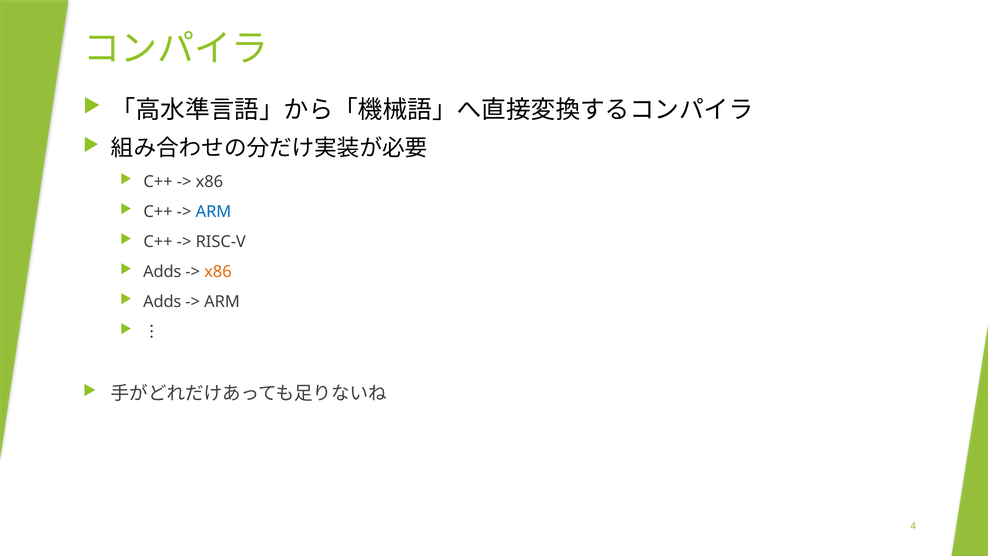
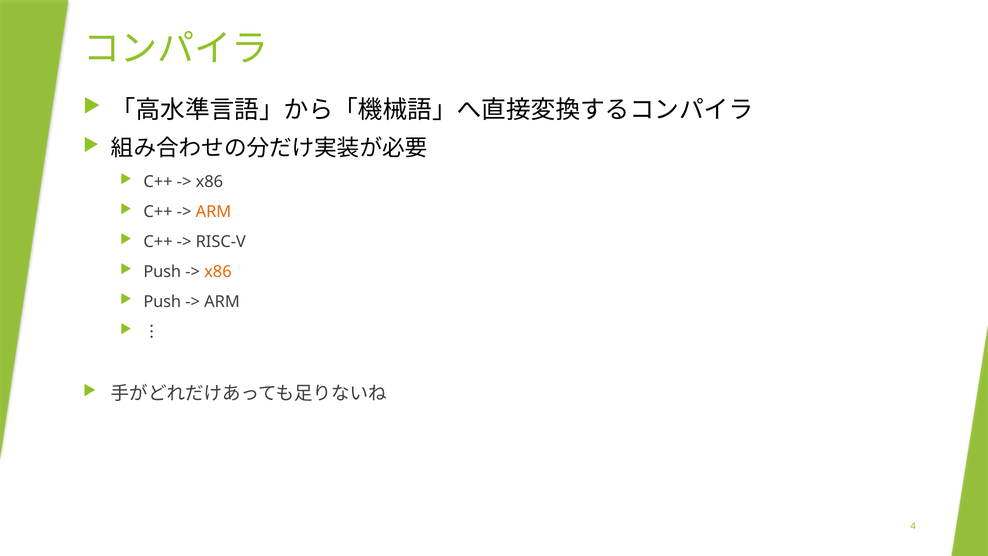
ARM colour: blue -> orange (213, 212)
Adds: Adds -> Push (162, 272)
Adds: Adds -> Push (162, 302)
